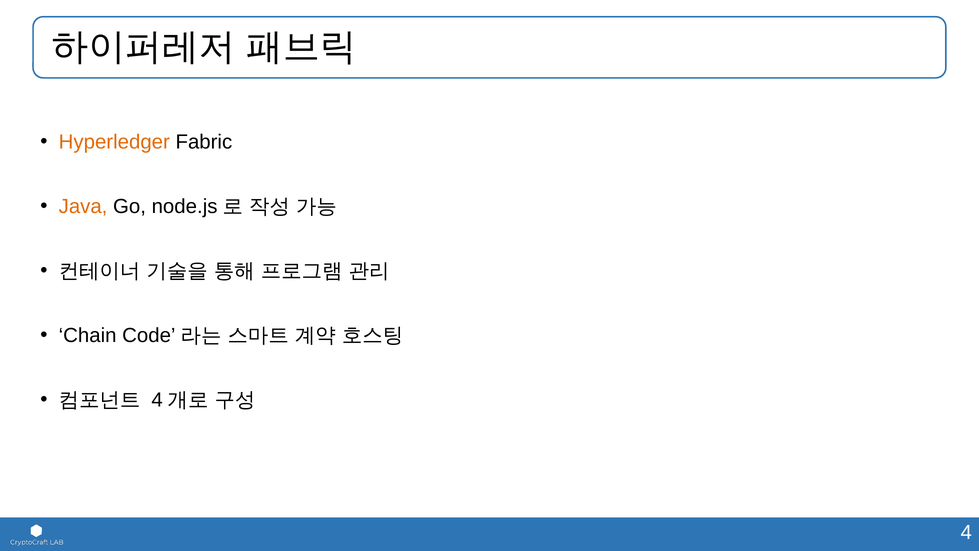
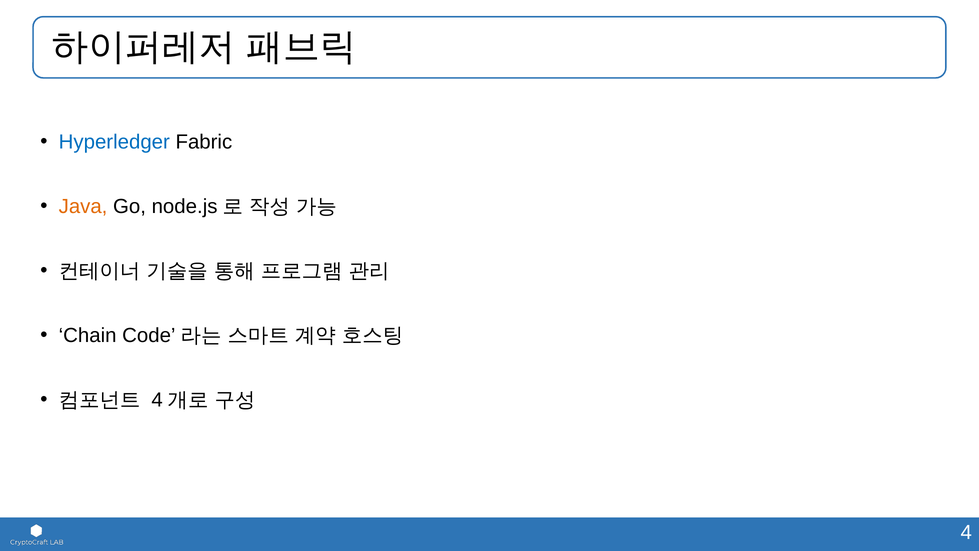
Hyperledger colour: orange -> blue (114, 142)
